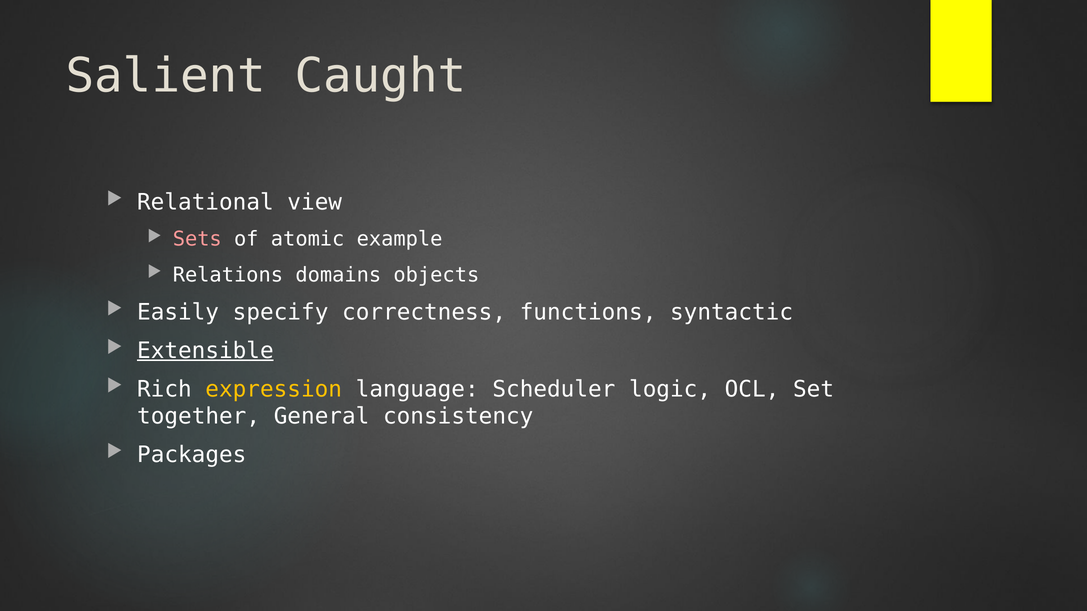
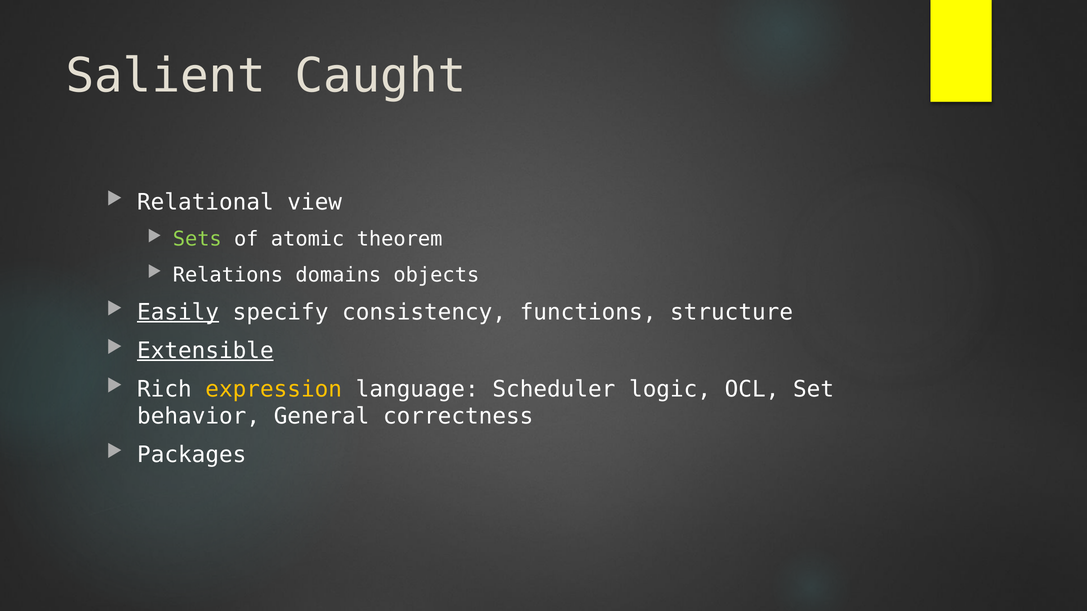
Sets colour: pink -> light green (197, 239)
example: example -> theorem (400, 239)
Easily underline: none -> present (178, 312)
correctness: correctness -> consistency (424, 312)
syntactic: syntactic -> structure (732, 312)
together: together -> behavior (199, 417)
consistency: consistency -> correctness (458, 417)
